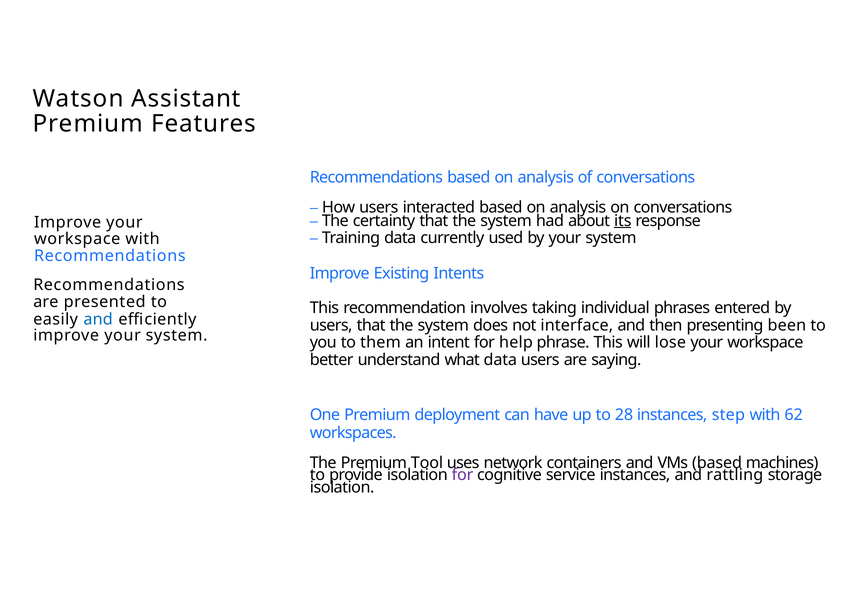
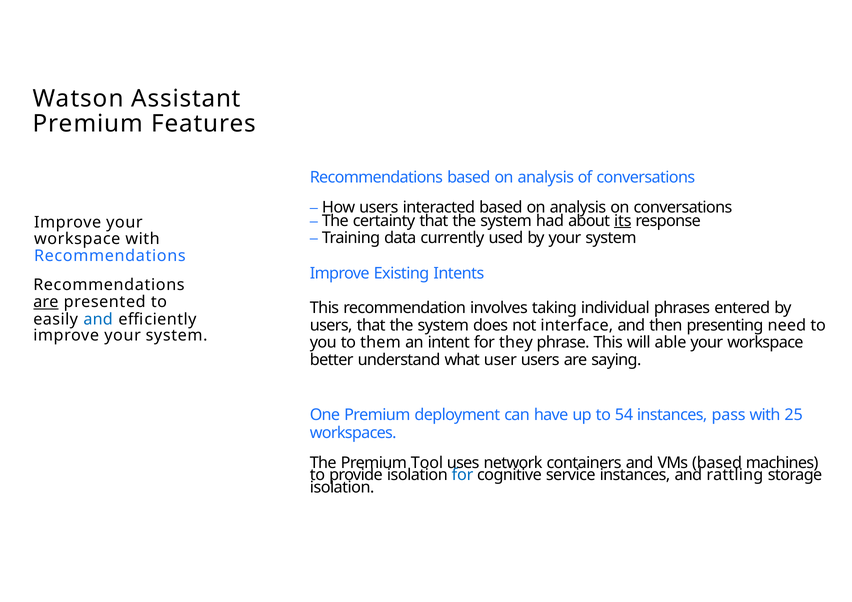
are underline: none -> present (46, 302)
been: been -> need (787, 325)
help: help -> they (516, 343)
lose: lose -> able (671, 343)
what data: data -> user (500, 360)
28: 28 -> 54 (624, 415)
step: step -> pass (729, 415)
62: 62 -> 25 (794, 415)
for colour: purple -> blue (463, 475)
